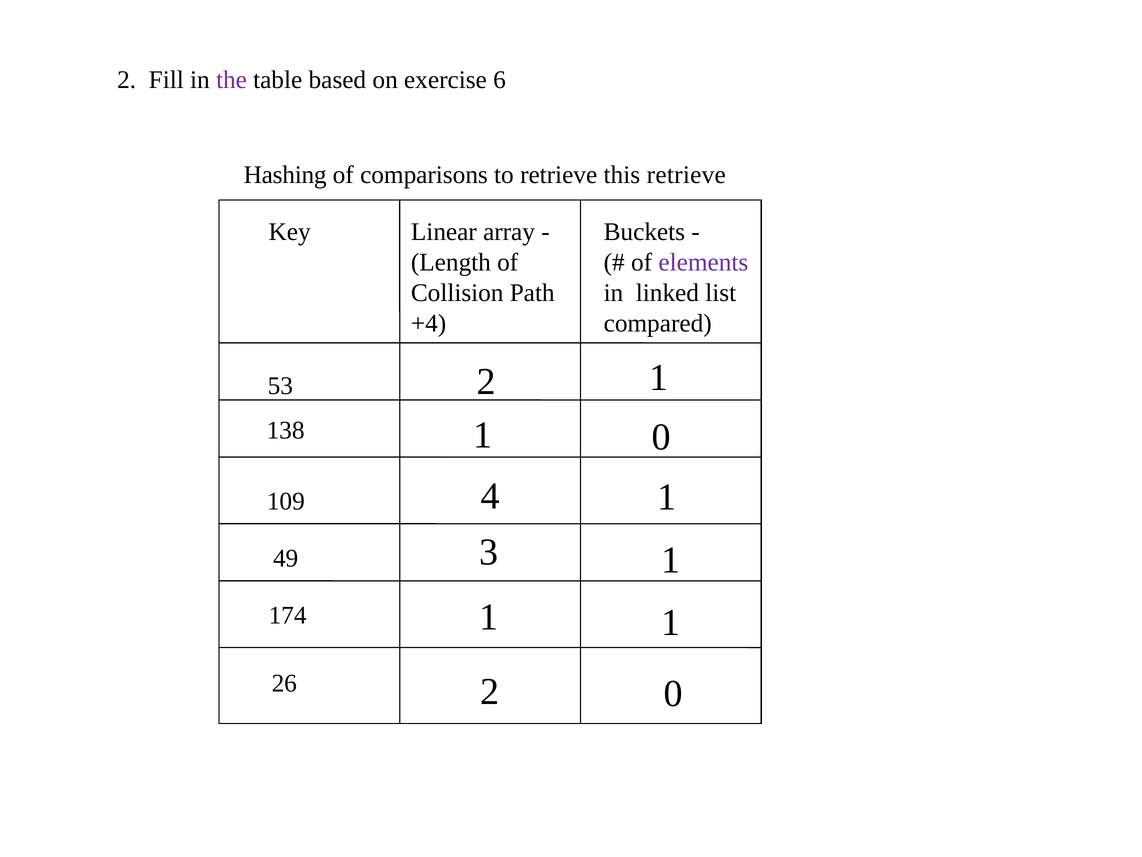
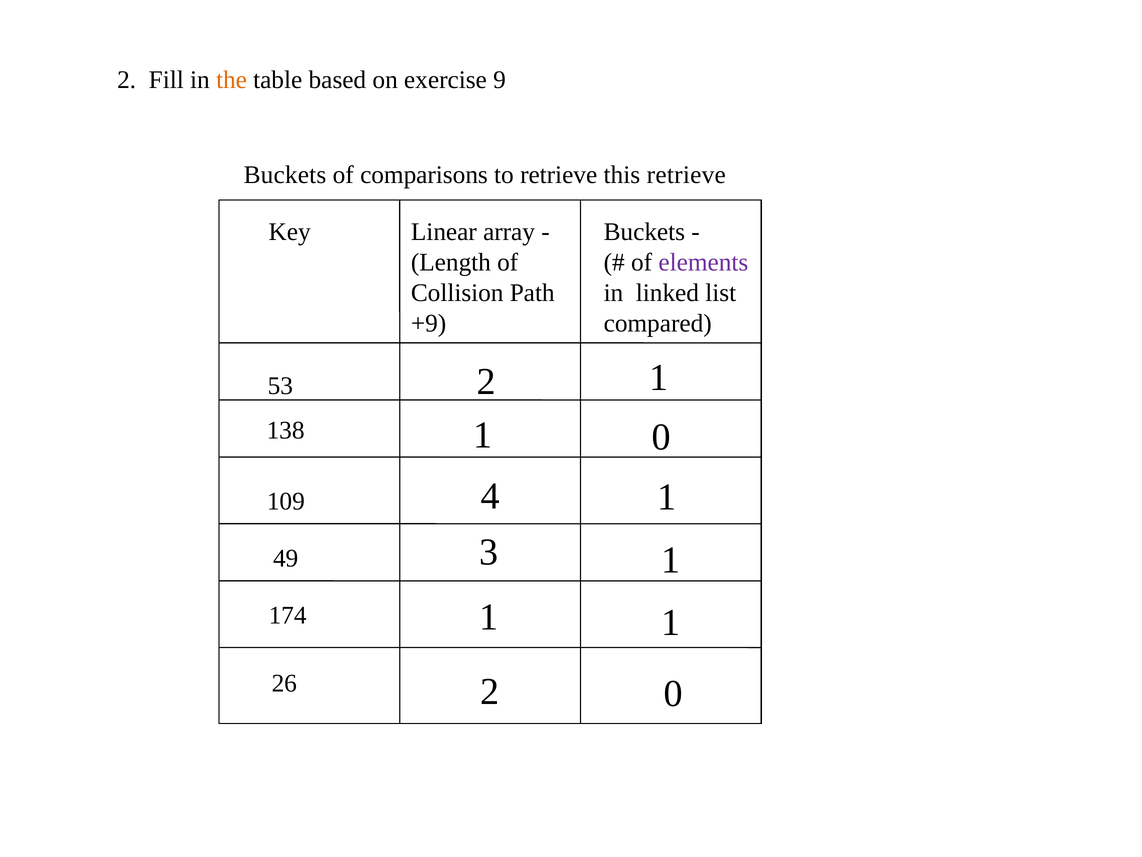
the colour: purple -> orange (232, 80)
6: 6 -> 9 (499, 80)
Hashing: Hashing -> Buckets (285, 175)
+4: +4 -> +9 (429, 323)
